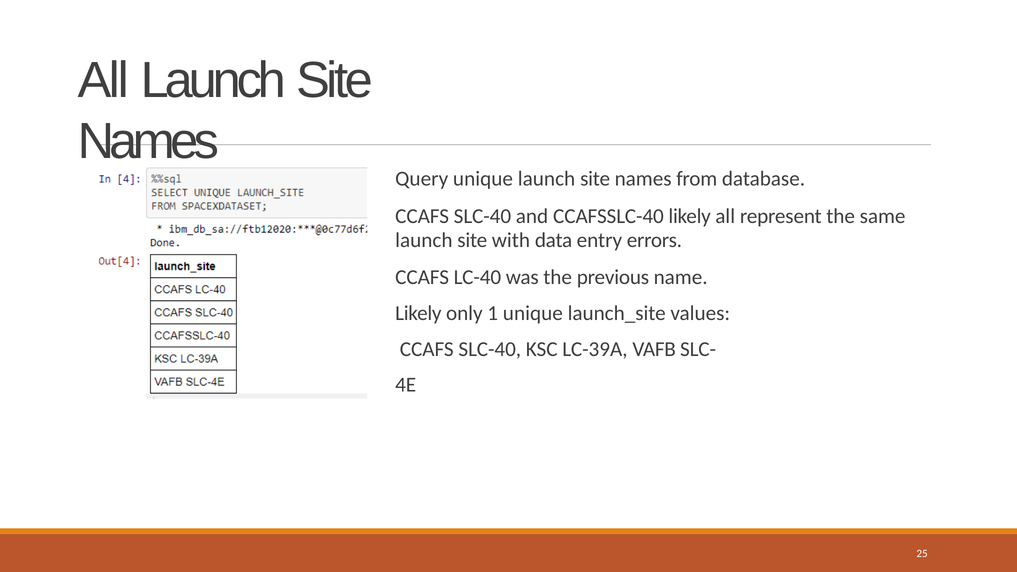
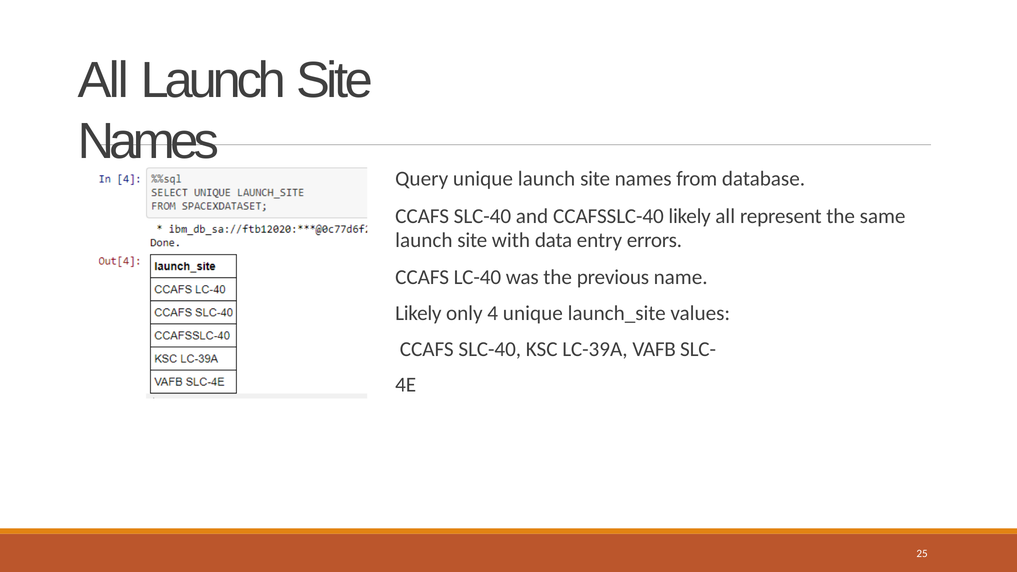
1: 1 -> 4 (493, 313)
